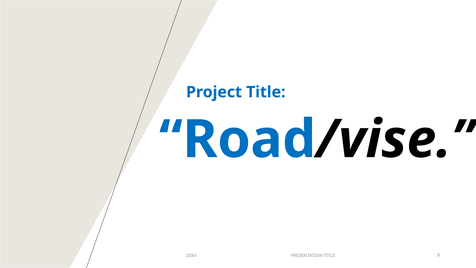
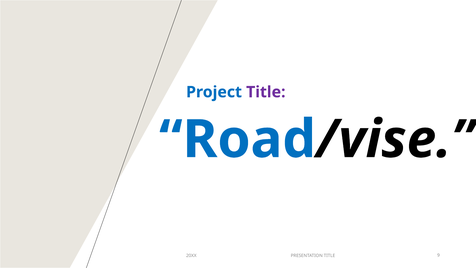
Title colour: blue -> purple (266, 92)
